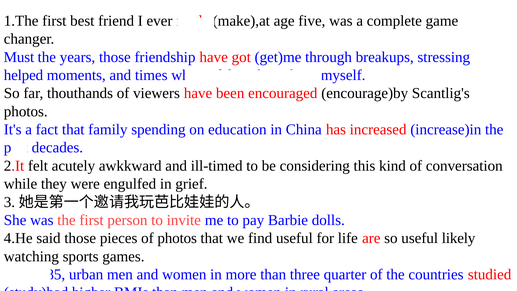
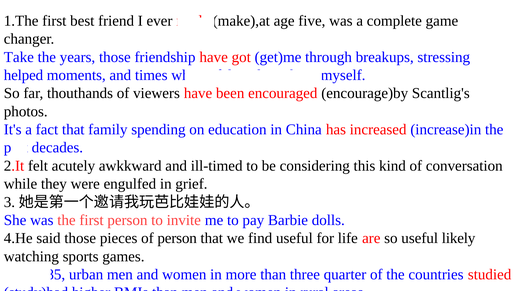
Must: Must -> Take (19, 57)
of photos: photos -> person (177, 238)
